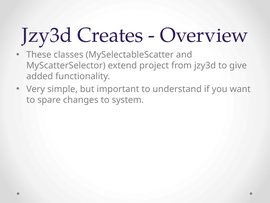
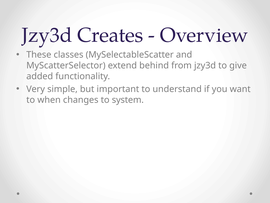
project: project -> behind (154, 65)
spare: spare -> when (49, 100)
